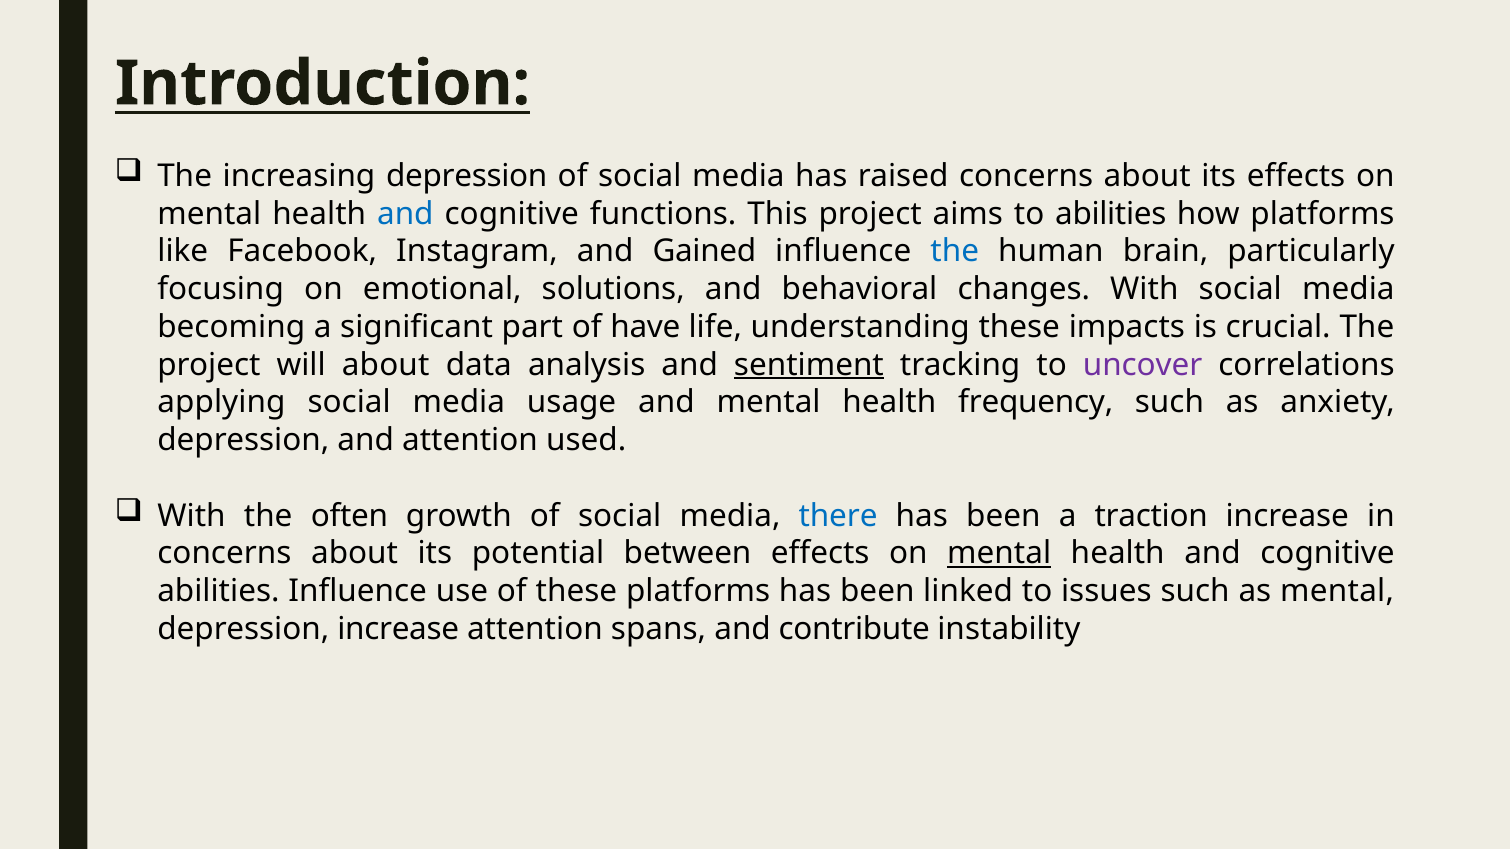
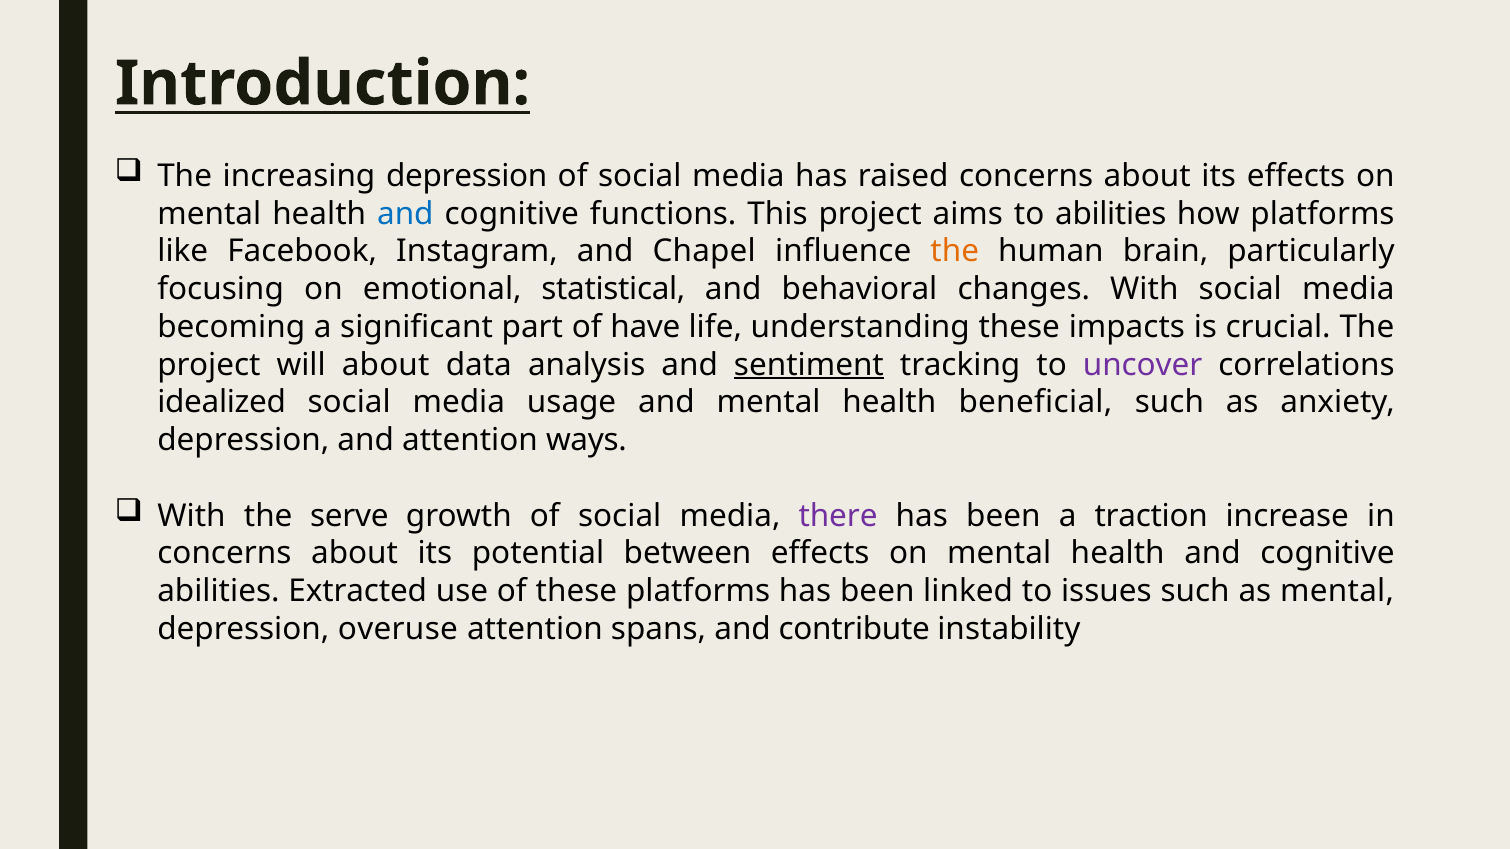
Gained: Gained -> Chapel (704, 252)
the colour: blue -> orange (955, 252)
solutions: solutions -> statistical (613, 289)
applying: applying -> idealized (222, 403)
frequency: frequency -> beneficial (1035, 403)
used: used -> ways (586, 441)
often: often -> serve (349, 516)
there colour: blue -> purple (838, 516)
mental underline: present -> none (999, 554)
abilities Influence: Influence -> Extracted (358, 592)
depression increase: increase -> overuse (398, 629)
